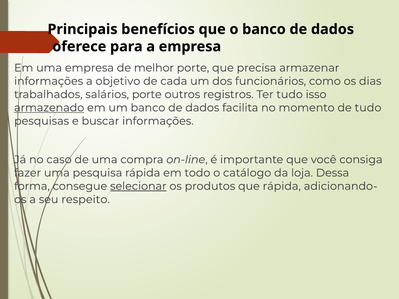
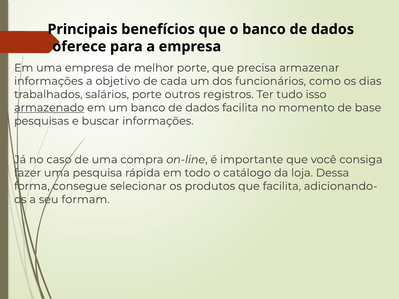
de tudo: tudo -> base (368, 108)
selecionar underline: present -> none (138, 186)
que rápida: rápida -> facilita (282, 186)
respeito: respeito -> formam (86, 200)
